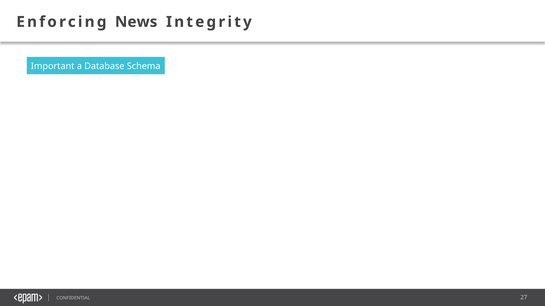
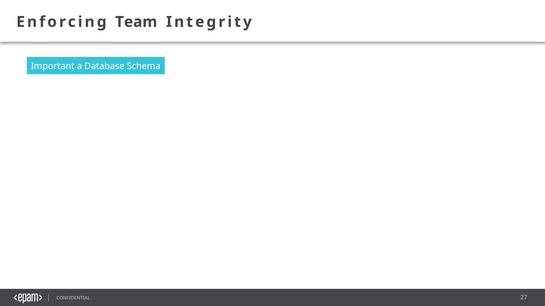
News: News -> Team (136, 22)
